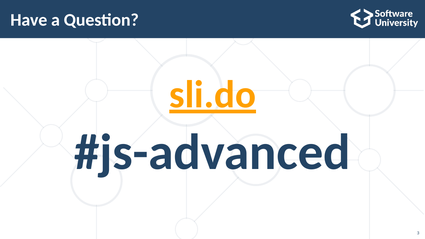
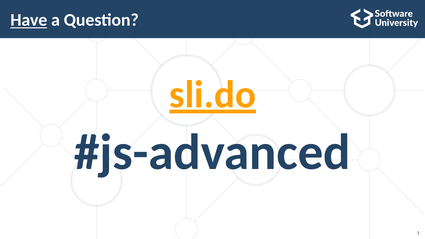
Have underline: none -> present (29, 20)
